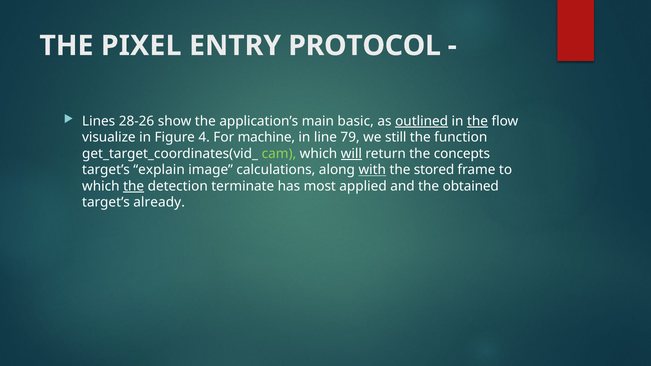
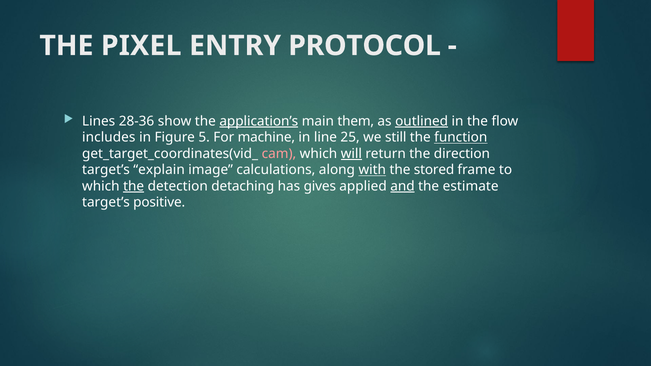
28-26: 28-26 -> 28-36 (137, 121)
application’s underline: none -> present (259, 121)
basic: basic -> them (356, 121)
the underline: present -> none (477, 121)
visualize: visualize -> includes (109, 137)
4: 4 -> 5 (204, 137)
79: 79 -> 25 (350, 137)
function underline: none -> present (461, 137)
cam colour: light green -> pink (279, 154)
concepts: concepts -> direction (462, 154)
terminate: terminate -> detaching (243, 186)
most: most -> gives (320, 186)
and underline: none -> present (402, 186)
obtained: obtained -> estimate (471, 186)
already: already -> positive (159, 203)
